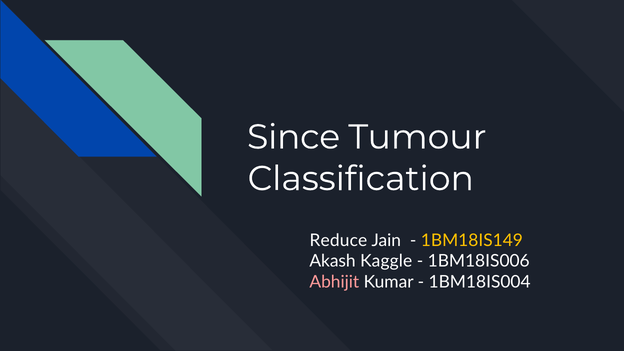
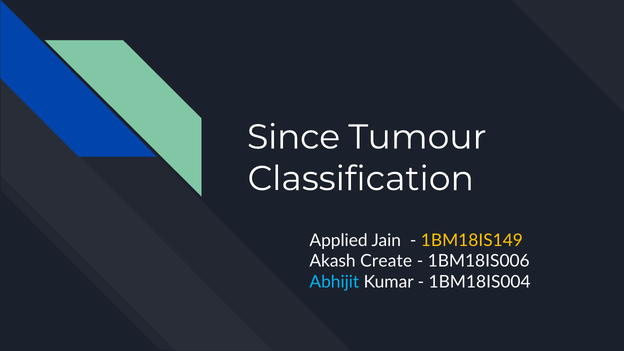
Reduce: Reduce -> Applied (339, 240)
Kaggle: Kaggle -> Create (386, 261)
Abhijit colour: pink -> light blue (334, 282)
